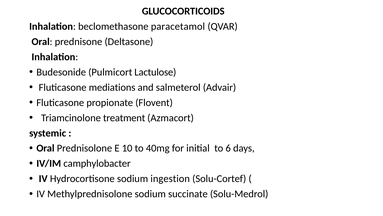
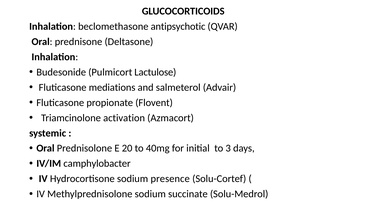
paracetamol: paracetamol -> antipsychotic (178, 26)
treatment: treatment -> activation (124, 118)
10: 10 -> 20 (127, 148)
6: 6 -> 3 (228, 148)
ingestion: ingestion -> presence (170, 178)
